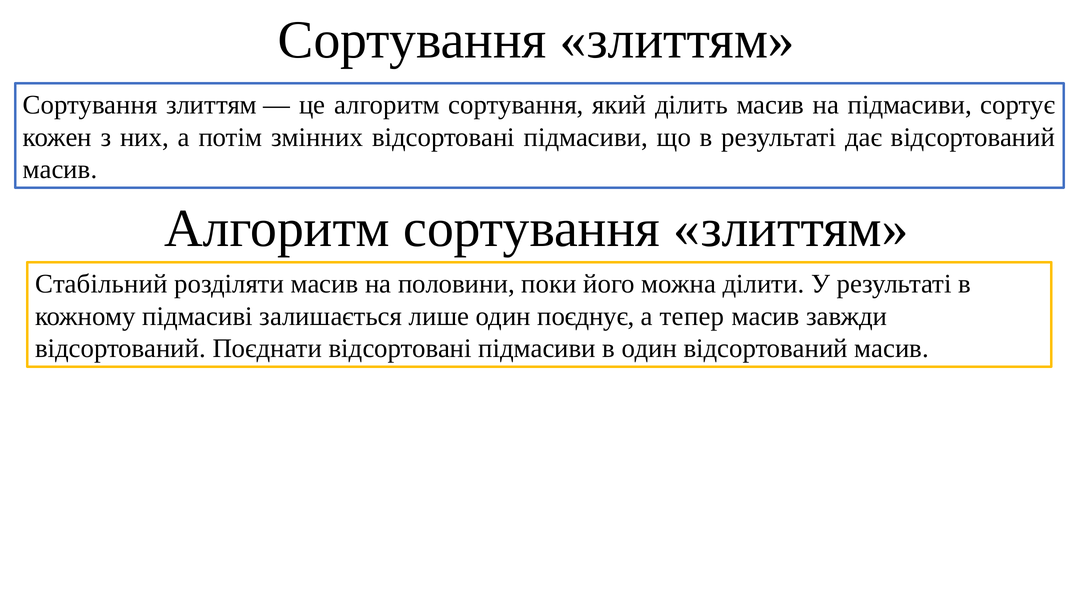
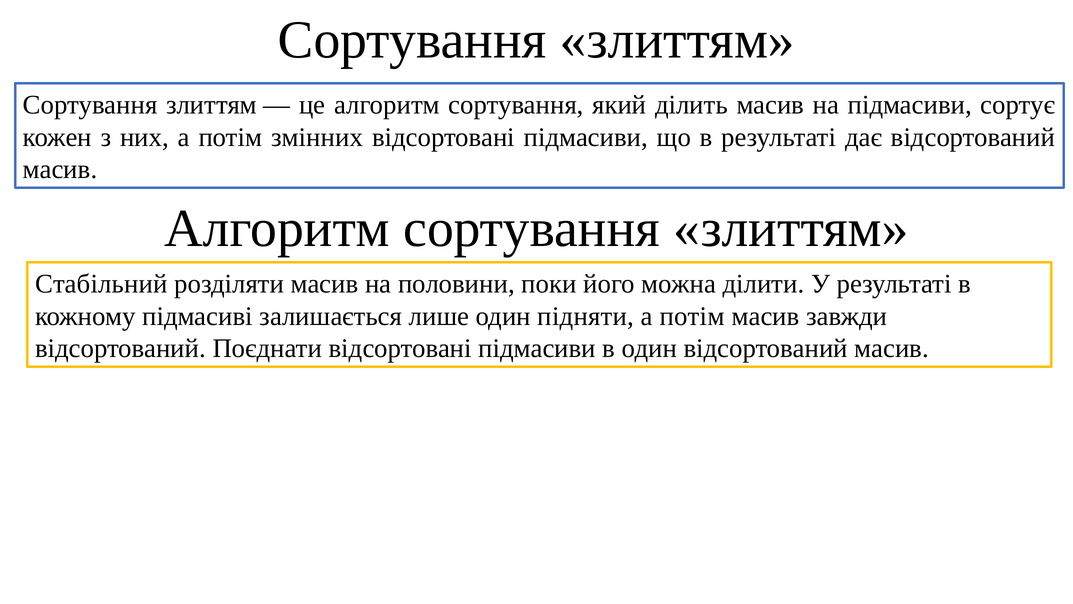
поєднує: поєднує -> підняти (586, 316)
тепер: тепер -> потім (692, 316)
